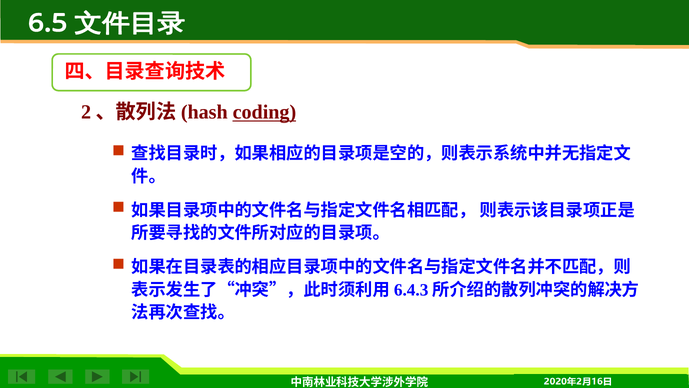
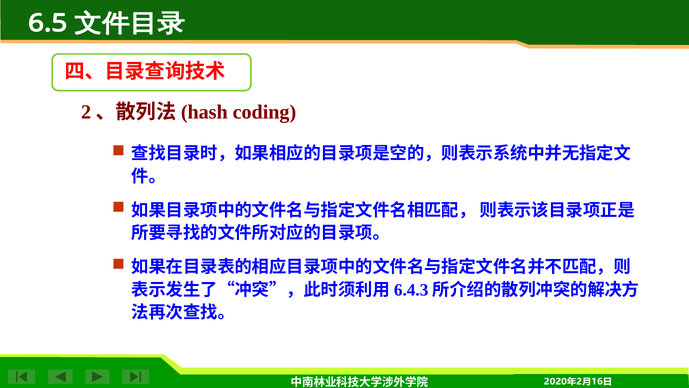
coding underline: present -> none (264, 112)
